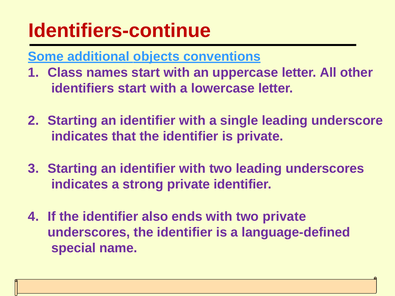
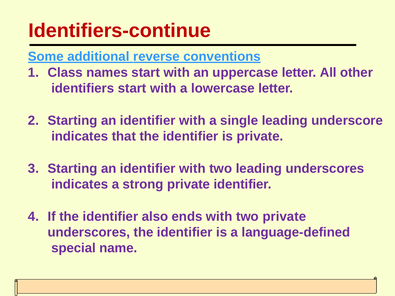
objects: objects -> reverse (156, 57)
